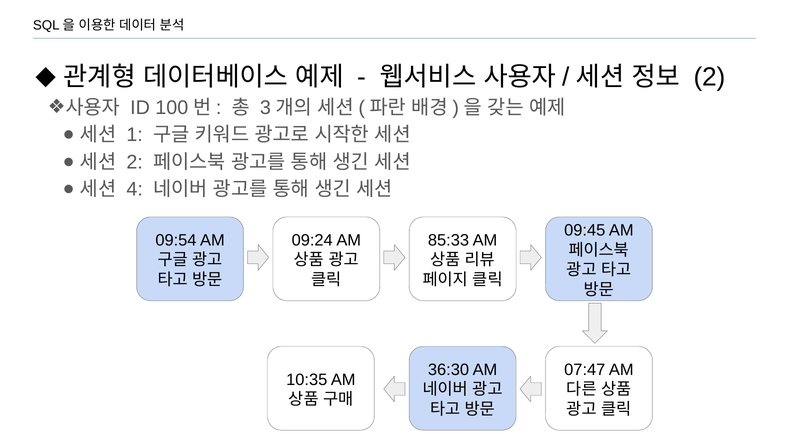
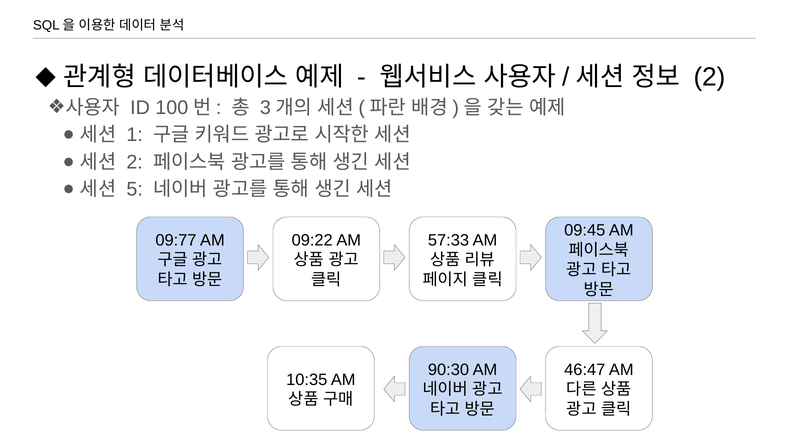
4: 4 -> 5 (135, 189)
09:54: 09:54 -> 09:77 (176, 240)
09:24: 09:24 -> 09:22 (312, 240)
85:33: 85:33 -> 57:33 (449, 240)
36:30: 36:30 -> 90:30 (449, 370)
07:47: 07:47 -> 46:47 (585, 370)
